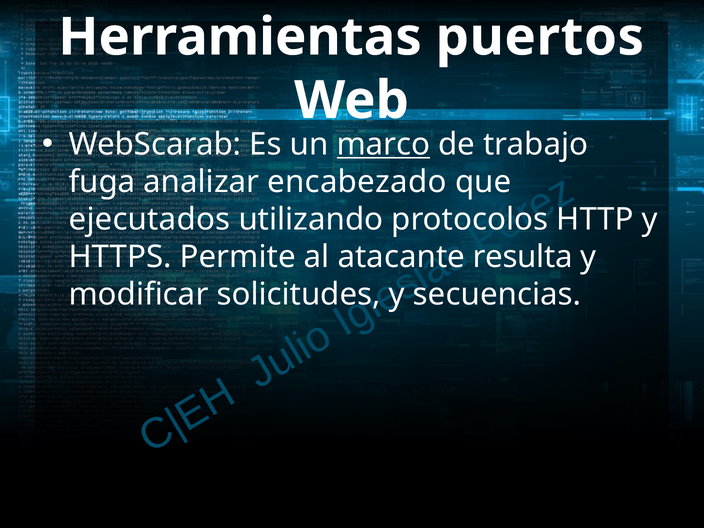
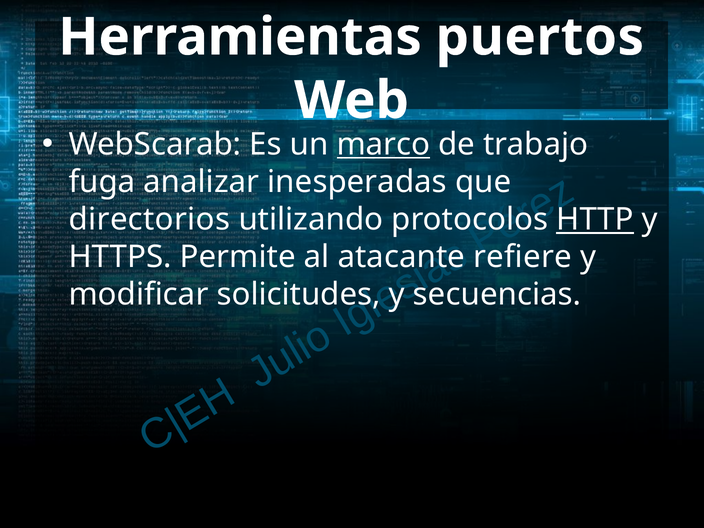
encabezado: encabezado -> inesperadas (357, 182)
ejecutados: ejecutados -> directorios (149, 219)
HTTP underline: none -> present (595, 219)
resulta: resulta -> refiere (522, 257)
